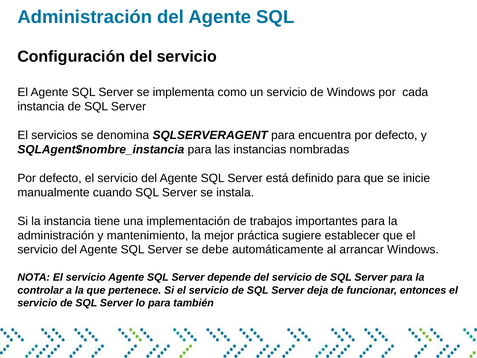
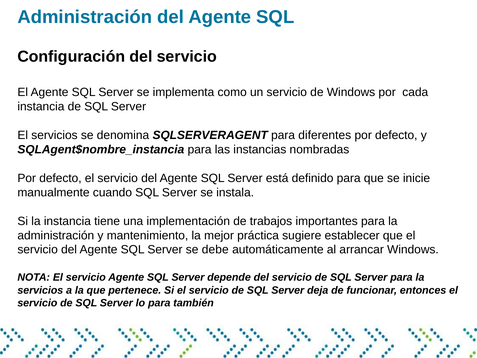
encuentra: encuentra -> diferentes (325, 135)
controlar: controlar -> servicios (40, 290)
